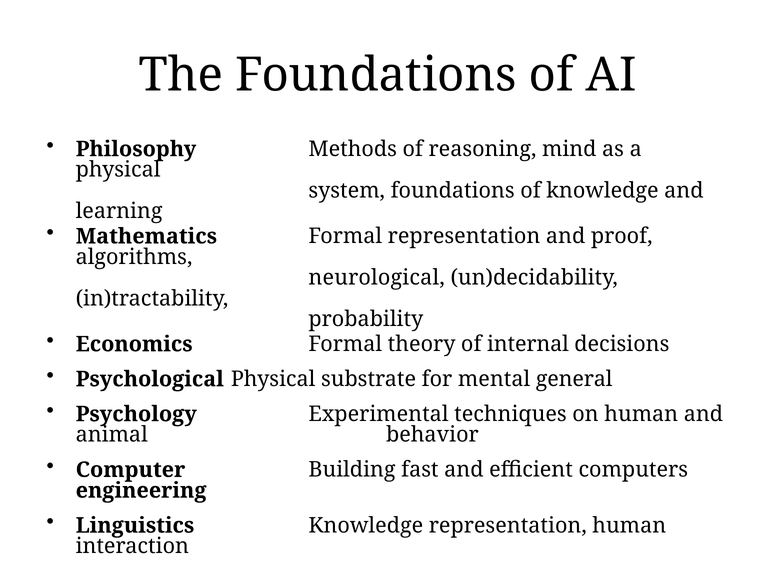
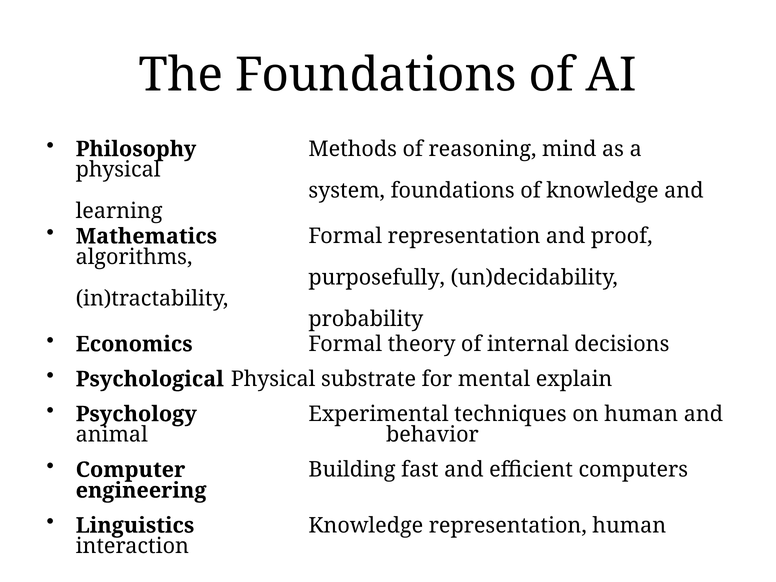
neurological: neurological -> purposefully (377, 278)
general: general -> explain (574, 379)
